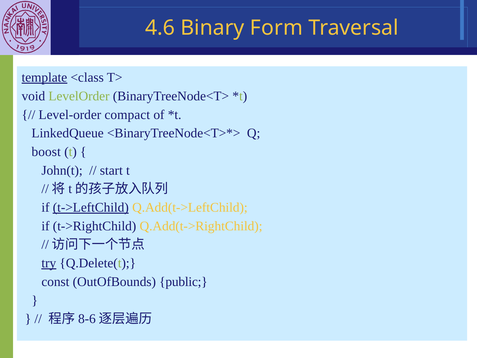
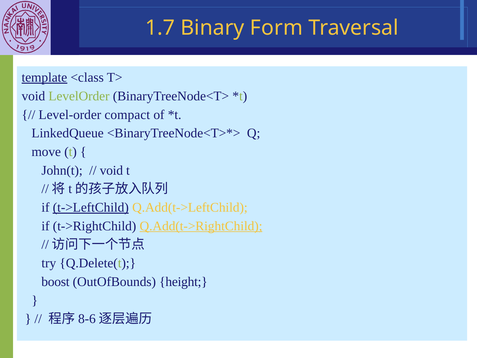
4.6: 4.6 -> 1.7 (160, 28)
boost: boost -> move (46, 152)
start: start -> void (111, 170)
Q.Add(t->RightChild underline: none -> present (201, 226)
try underline: present -> none (49, 263)
const: const -> boost (55, 282)
public: public -> height (183, 282)
